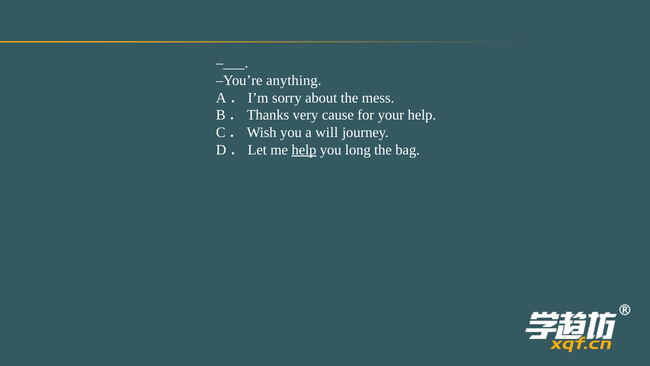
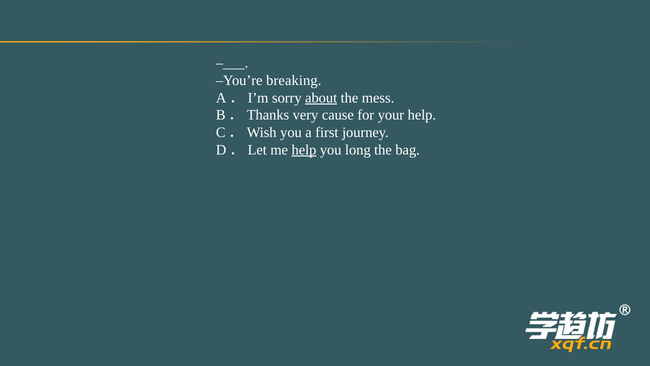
anything: anything -> breaking (294, 80)
about underline: none -> present (321, 98)
will: will -> first (327, 132)
